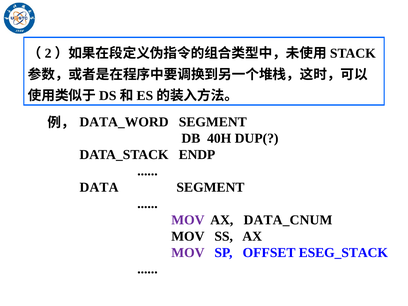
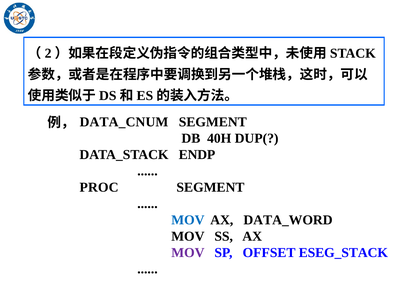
DATA_WORD: DATA_WORD -> DATA_CNUM (124, 122)
DATA: DATA -> PROC (99, 187)
MOV colour: purple -> blue (188, 220)
DATA_CNUM: DATA_CNUM -> DATA_WORD (288, 220)
